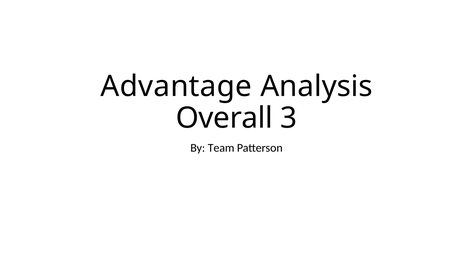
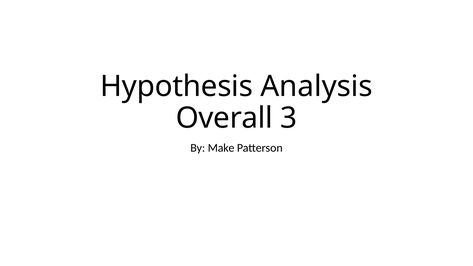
Advantage: Advantage -> Hypothesis (177, 86)
Team: Team -> Make (221, 148)
